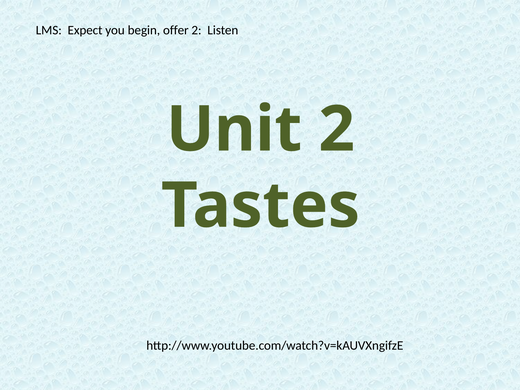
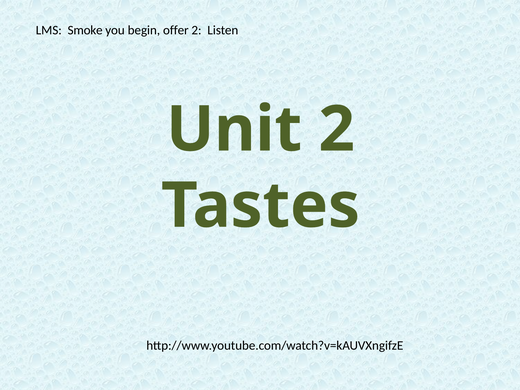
Expect: Expect -> Smoke (85, 30)
